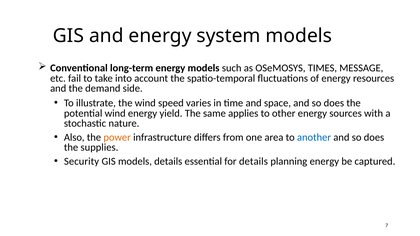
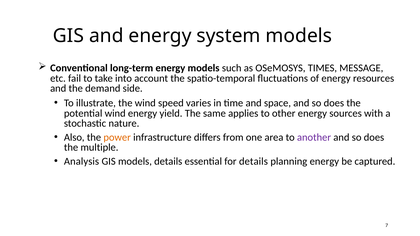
another colour: blue -> purple (314, 137)
supplies: supplies -> multiple (99, 148)
Security: Security -> Analysis (82, 162)
